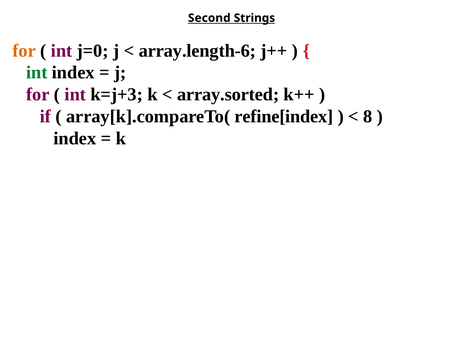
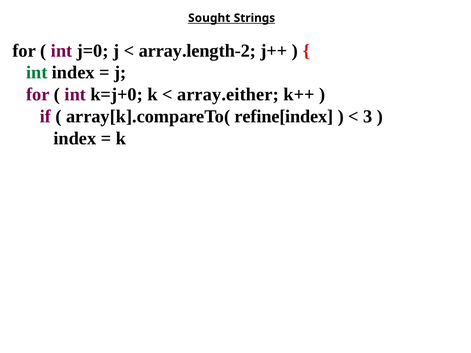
Second: Second -> Sought (209, 18)
for colour: orange -> black (24, 51)
array.length-6: array.length-6 -> array.length-2 (197, 51)
k=j+3: k=j+3 -> k=j+0 (117, 95)
array.sorted: array.sorted -> array.either (228, 95)
8: 8 -> 3 (368, 117)
